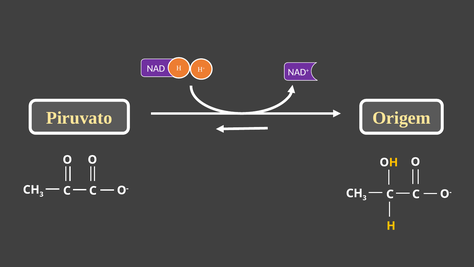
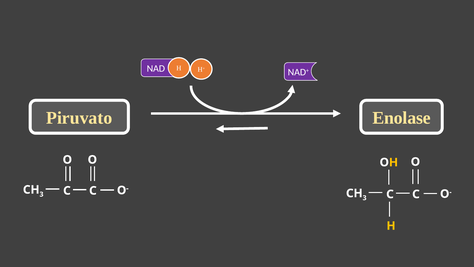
Origem: Origem -> Enolase (402, 118)
